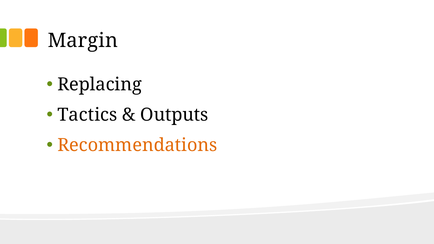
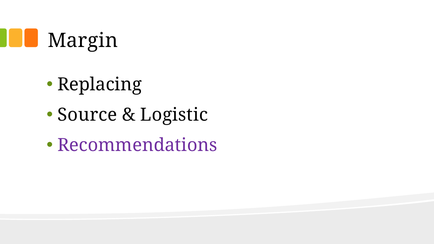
Tactics: Tactics -> Source (87, 115)
Outputs: Outputs -> Logistic (174, 115)
Recommendations colour: orange -> purple (137, 145)
